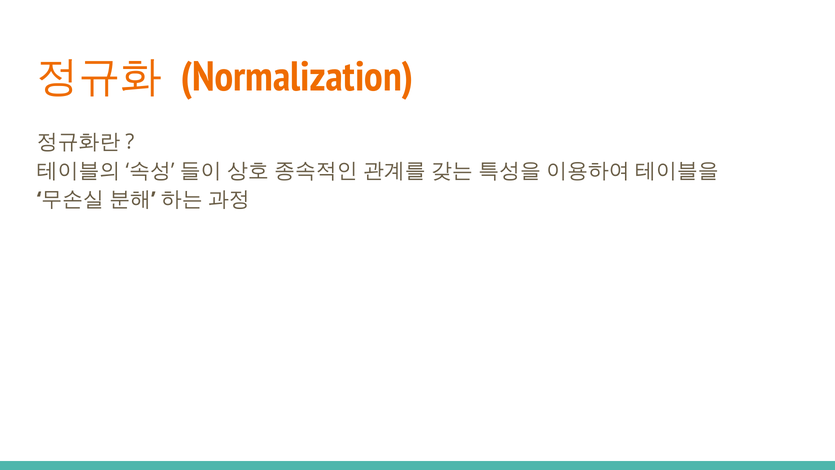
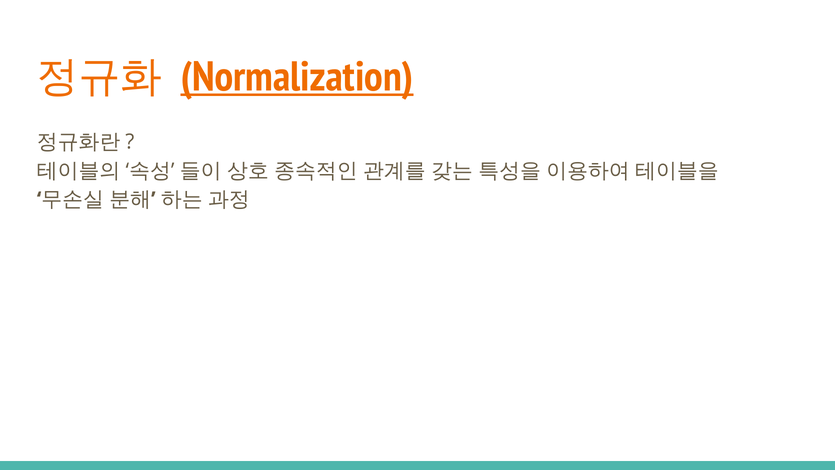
Normalization underline: none -> present (297, 77)
